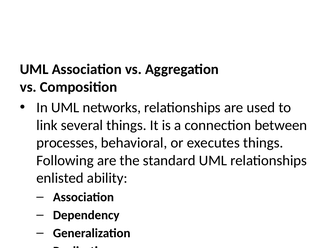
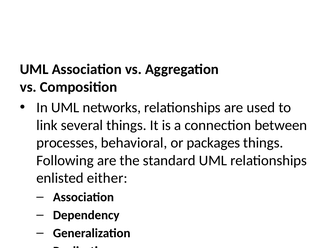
executes: executes -> packages (213, 143)
ability: ability -> either (107, 178)
